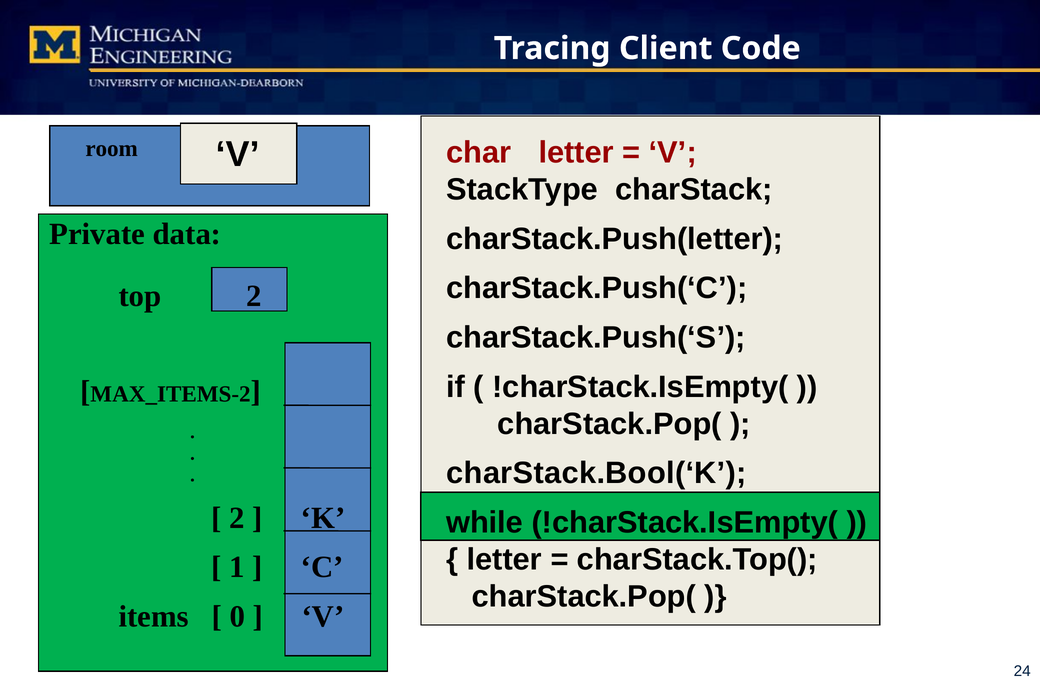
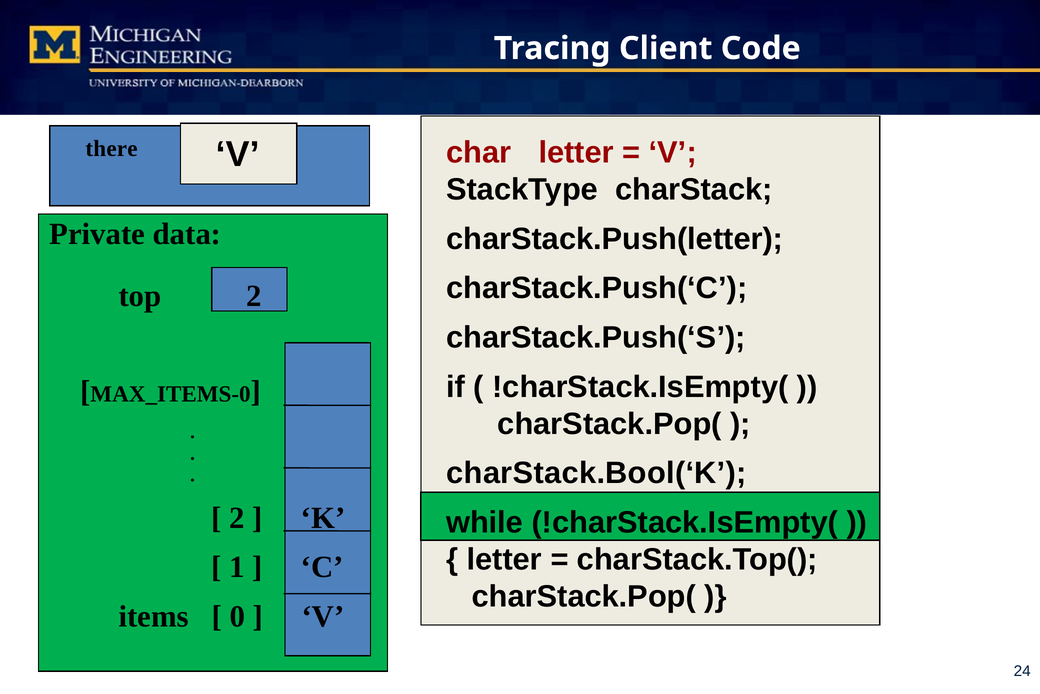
room: room -> there (111, 148)
MAX_ITEMS-2: MAX_ITEMS-2 -> MAX_ITEMS-0 (171, 394)
